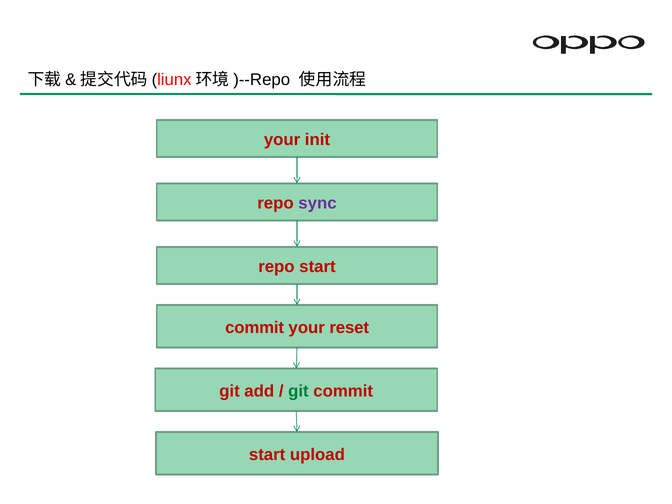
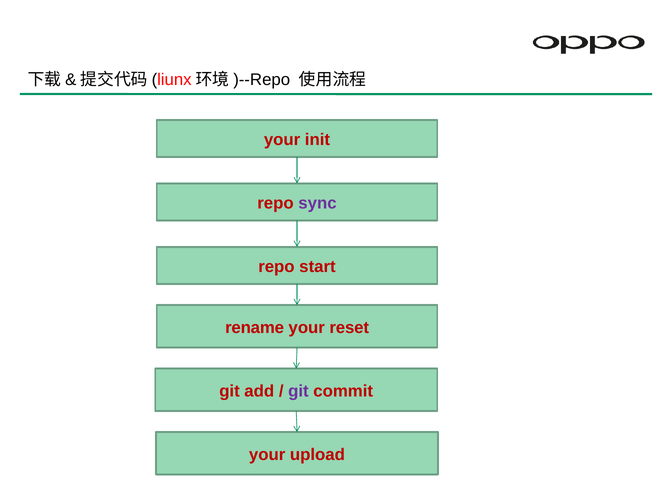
commit: commit -> rename (255, 327)
git colour: green -> purple (298, 391)
start: start -> your (267, 454)
